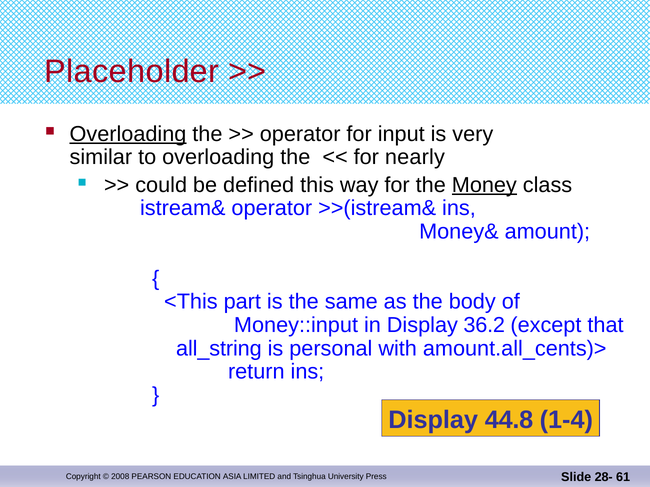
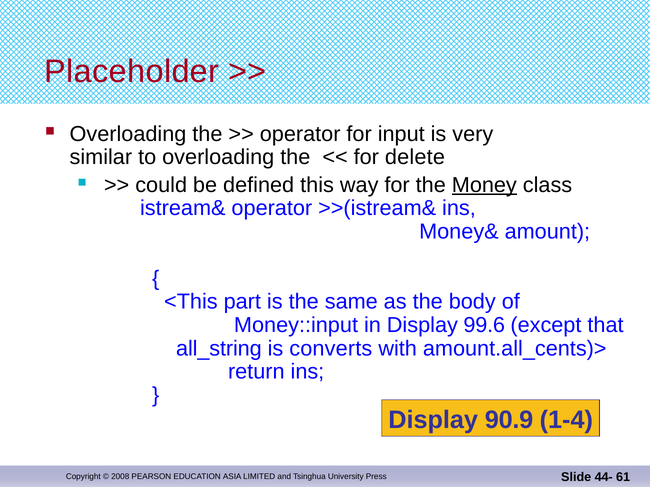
Overloading underline: present -> none (128, 134)
nearly: nearly -> delete (415, 157)
36.2: 36.2 -> 99.6 (484, 325)
personal: personal -> converts (331, 349)
44.8: 44.8 -> 90.9 (509, 420)
28-: 28- -> 44- (604, 478)
